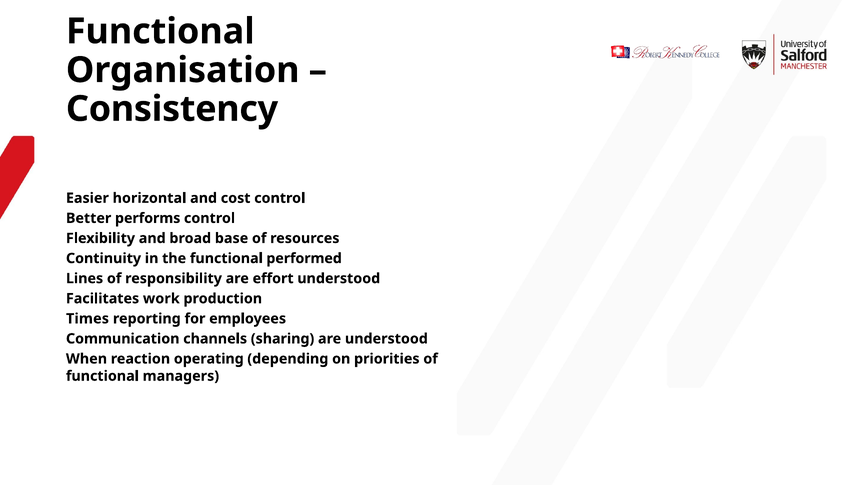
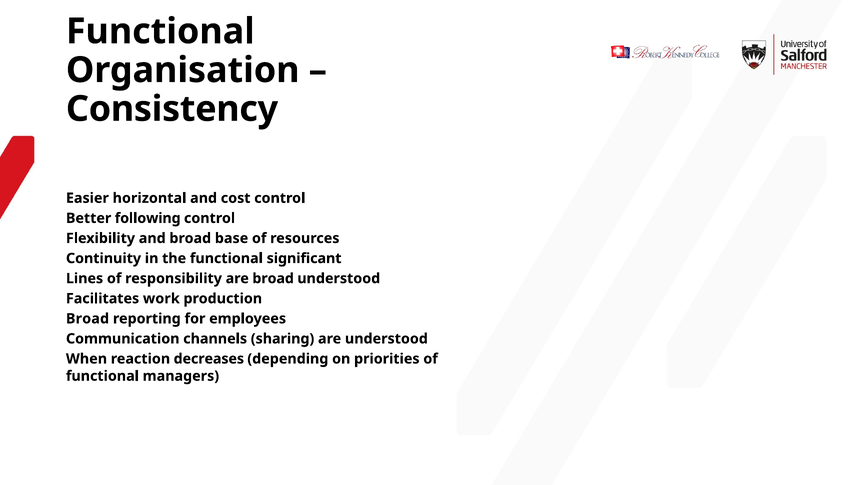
performs: performs -> following (148, 218)
performed: performed -> significant (304, 258)
are effort: effort -> broad (273, 278)
Times: Times -> Broad (88, 319)
operating: operating -> decreases (209, 359)
